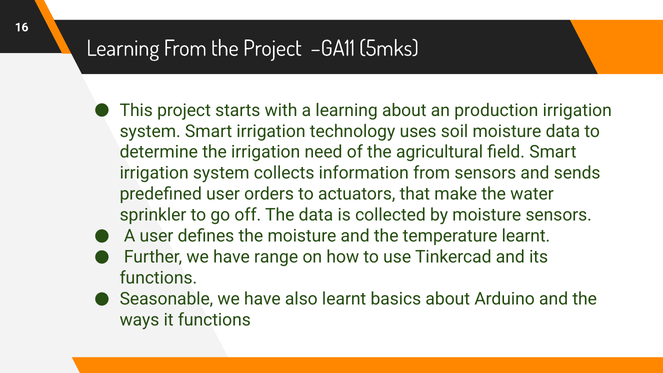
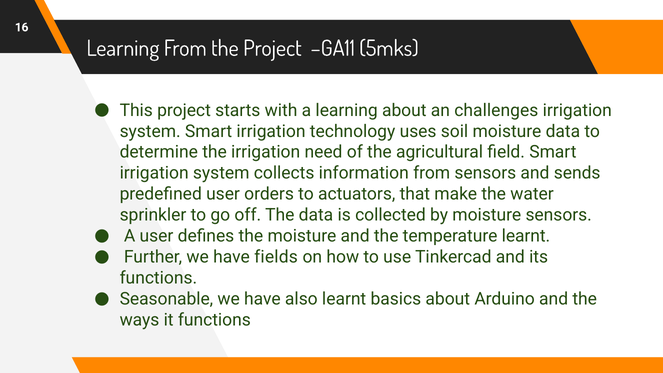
production: production -> challenges (496, 110)
range: range -> fields (276, 257)
